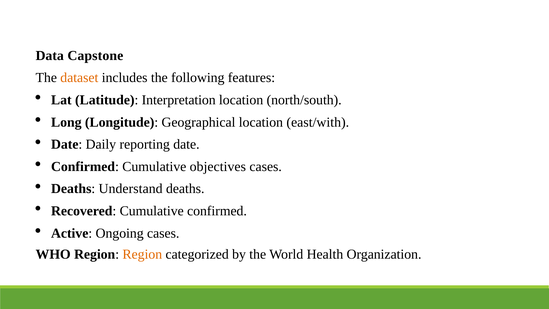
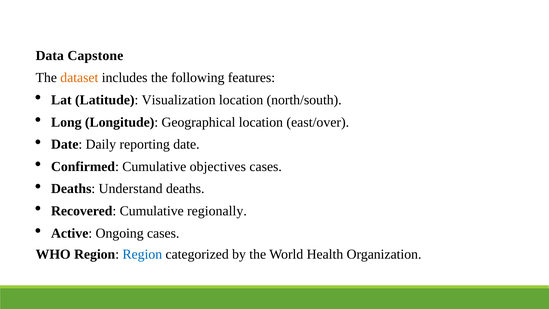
Interpretation: Interpretation -> Visualization (179, 100)
east/with: east/with -> east/over (318, 122)
Cumulative confirmed: confirmed -> regionally (217, 211)
Region colour: orange -> blue (142, 254)
